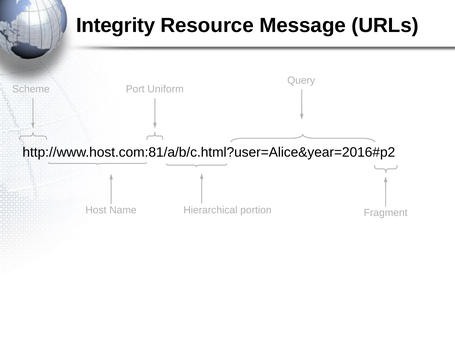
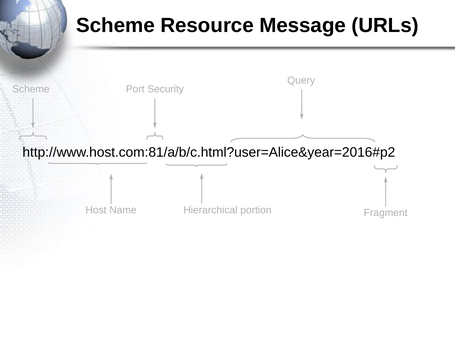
Integrity: Integrity -> Scheme (116, 25)
Uniform: Uniform -> Security (166, 89)
